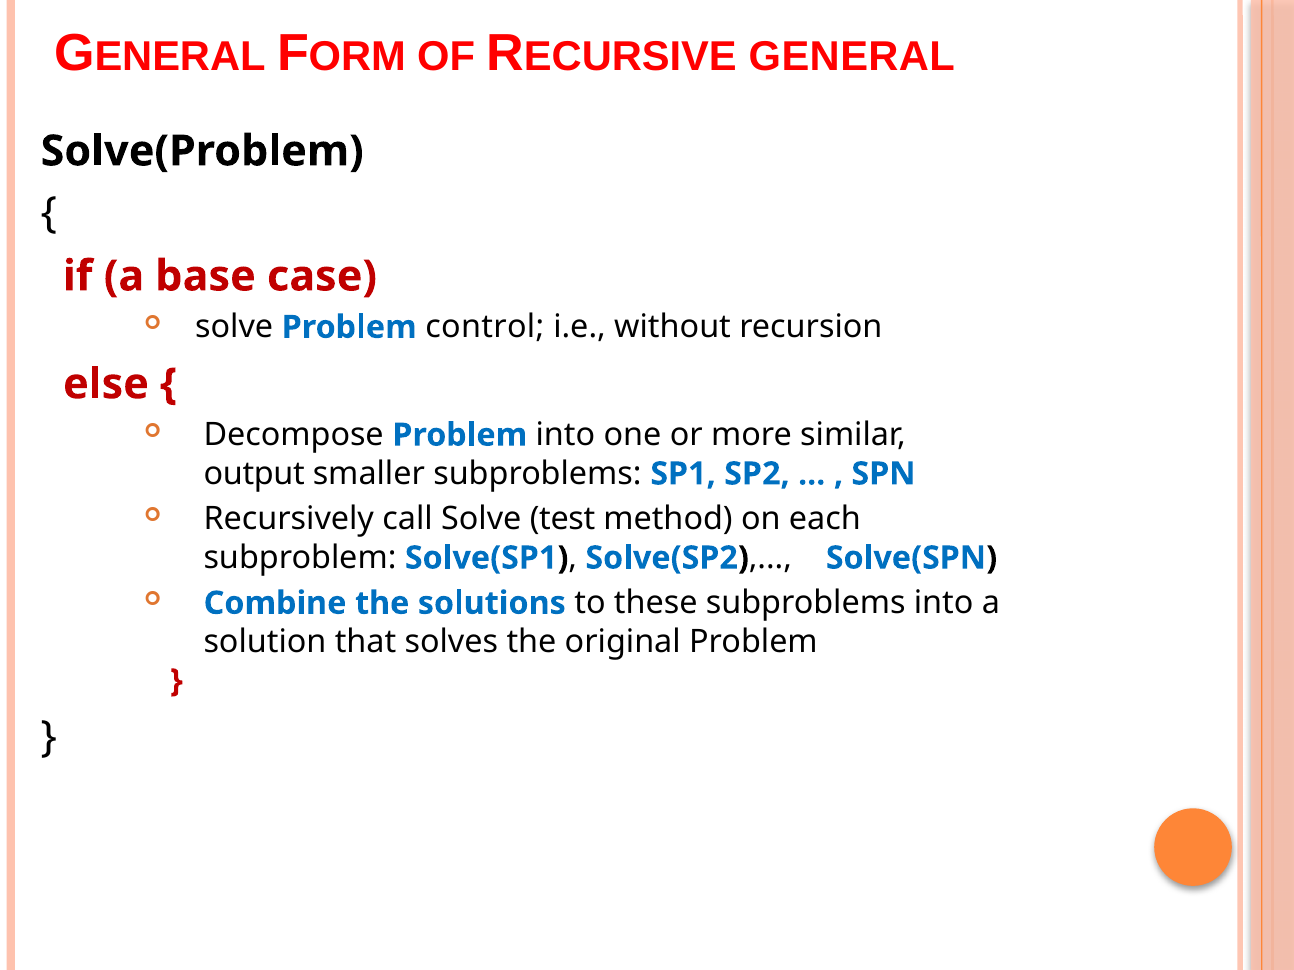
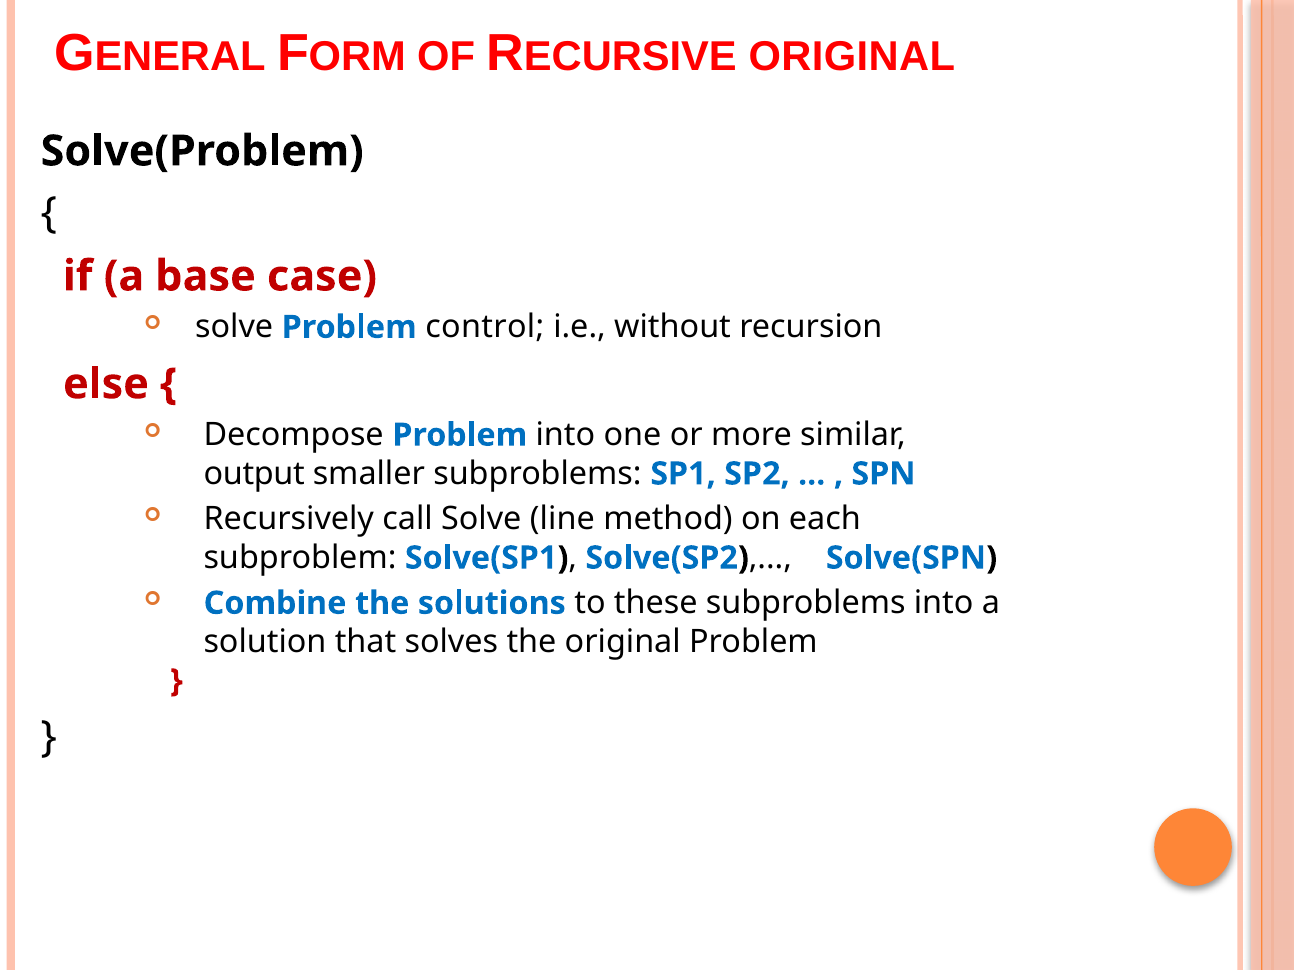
GENERAL: GENERAL -> ORIGINAL (852, 57)
test: test -> line (562, 519)
